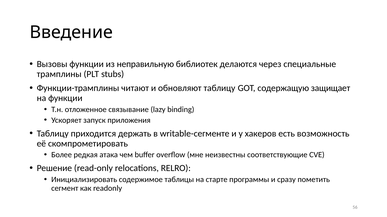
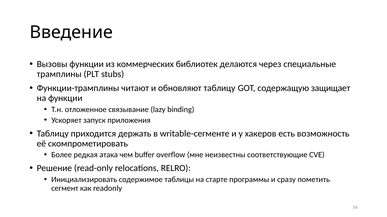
неправильную: неправильную -> коммерческих (145, 64)
